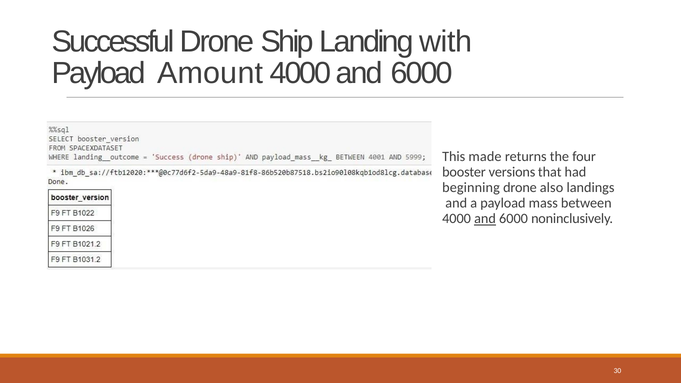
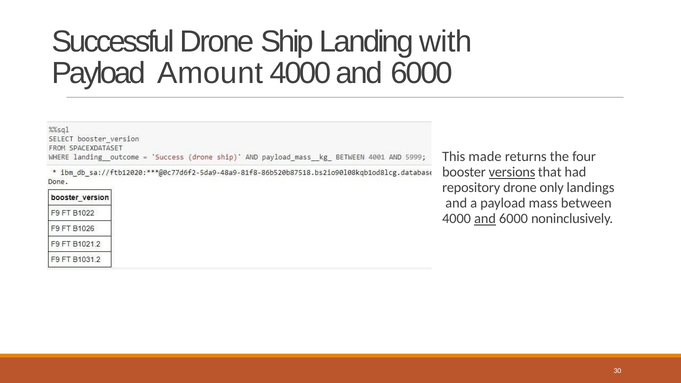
versions underline: none -> present (512, 172)
beginning: beginning -> repository (471, 188)
also: also -> only (552, 188)
